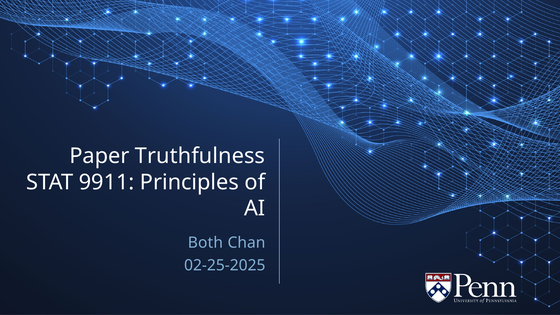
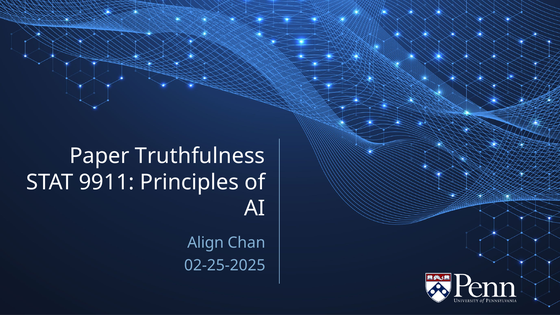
Both: Both -> Align (206, 243)
